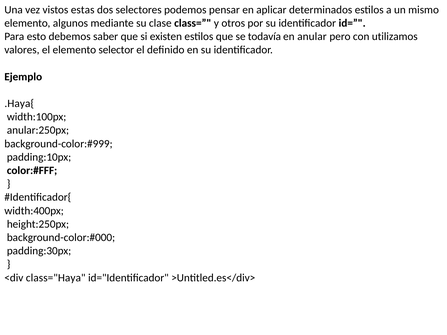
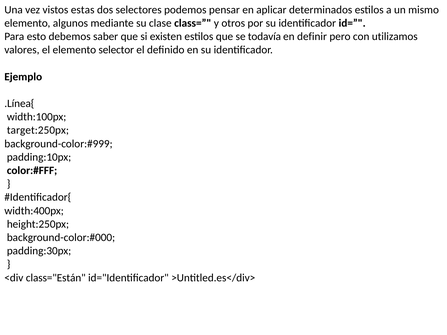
anular: anular -> definir (312, 36)
.Haya{: .Haya{ -> .Línea{ (19, 104)
anular:250px: anular:250px -> target:250px (38, 130)
class="Haya: class="Haya -> class="Están (56, 278)
